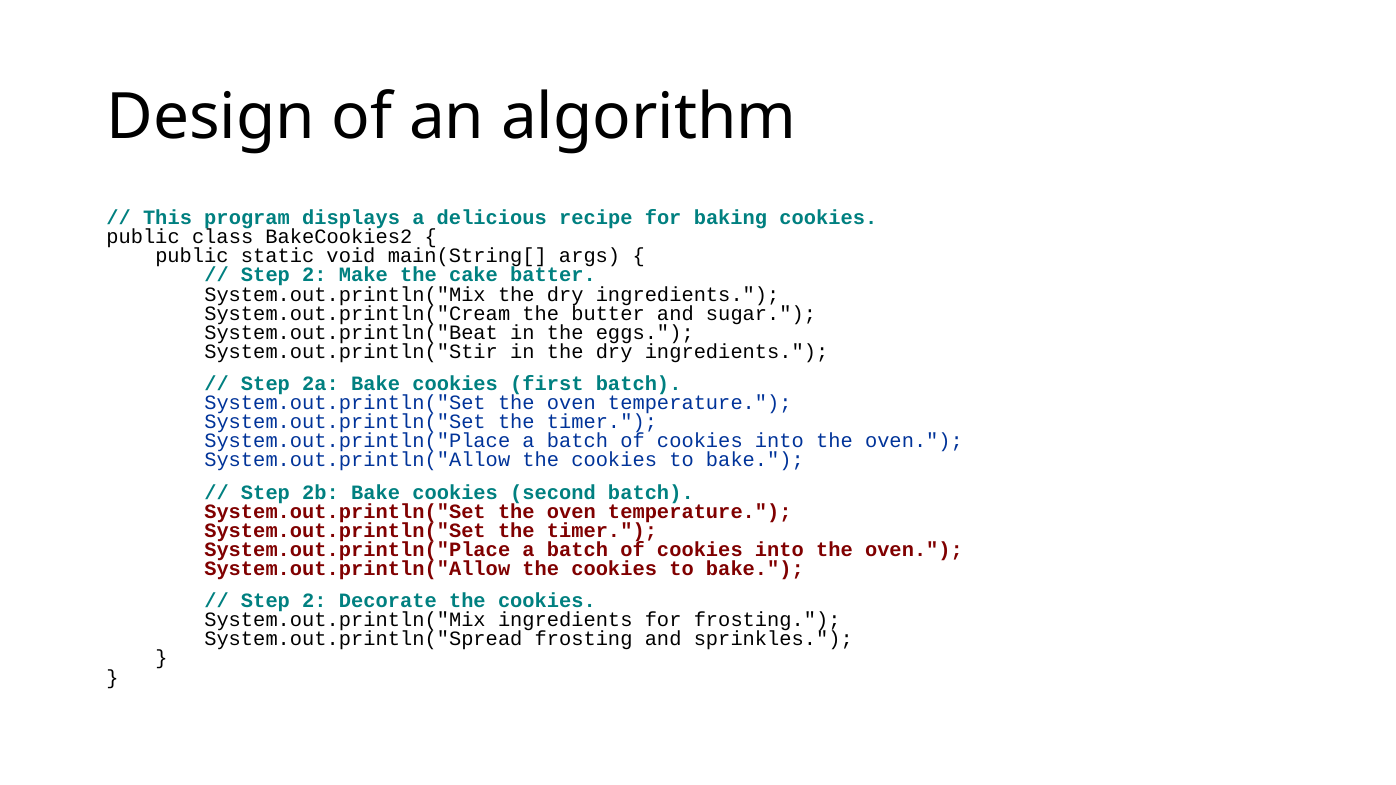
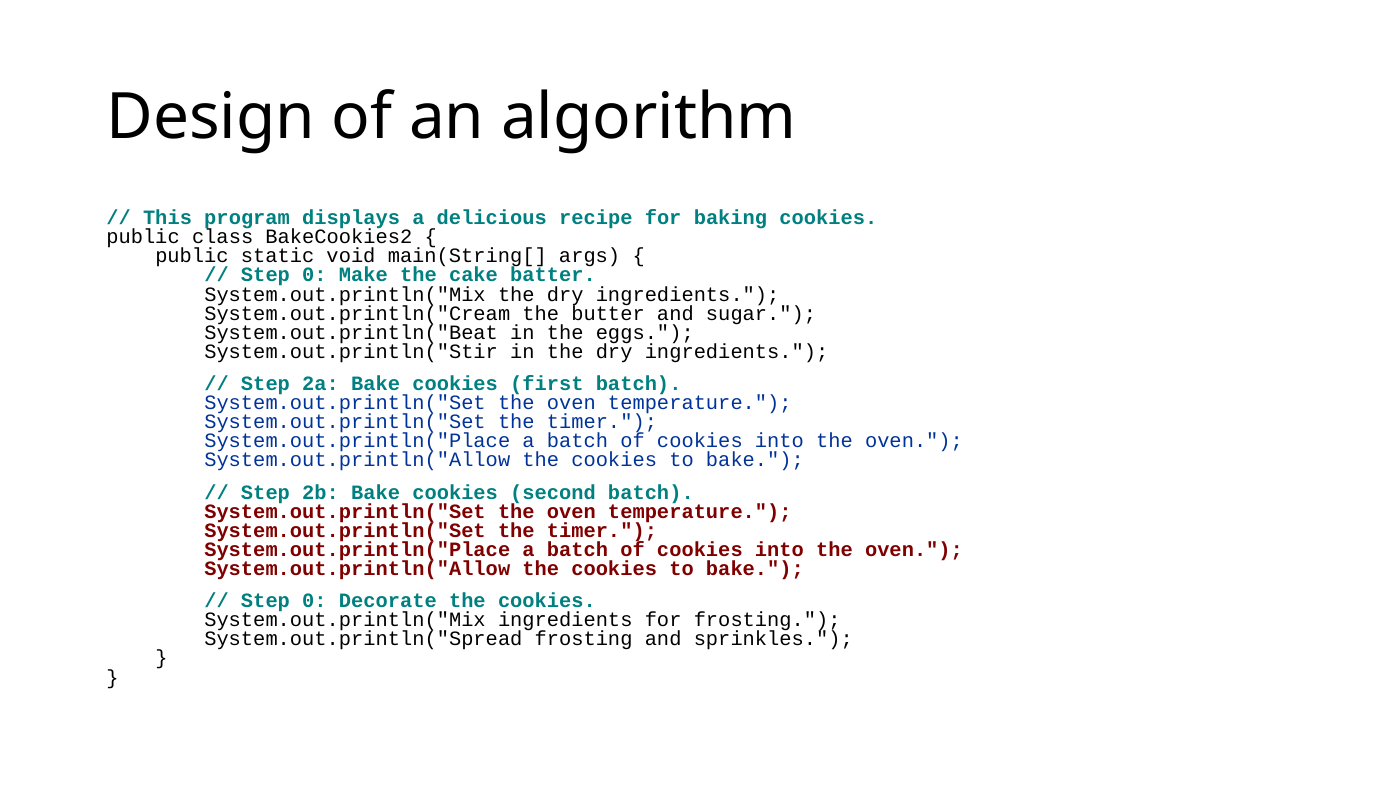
2: 2 -> 0 (314, 275)
2: 2 -> 0 (314, 601)
